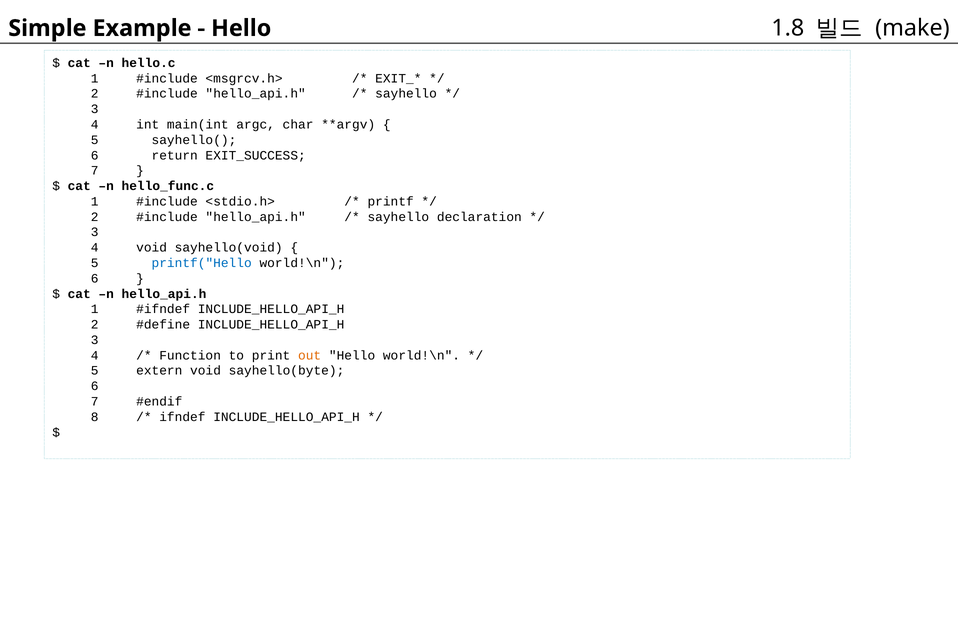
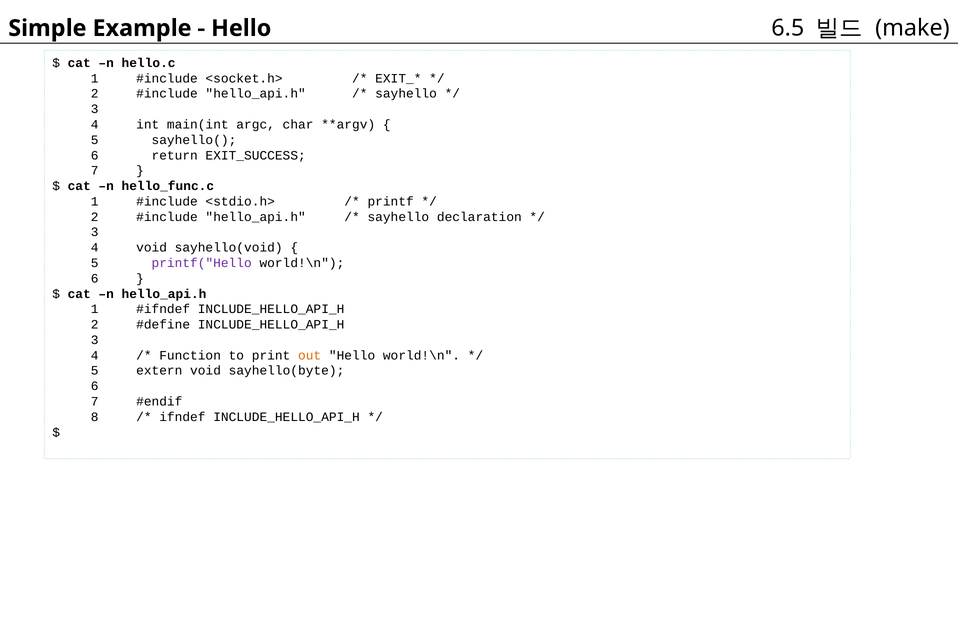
1.8: 1.8 -> 6.5 (788, 28)
<msgrcv.h>: <msgrcv.h> -> <socket.h> (244, 78)
printf("Hello colour: blue -> purple (202, 263)
